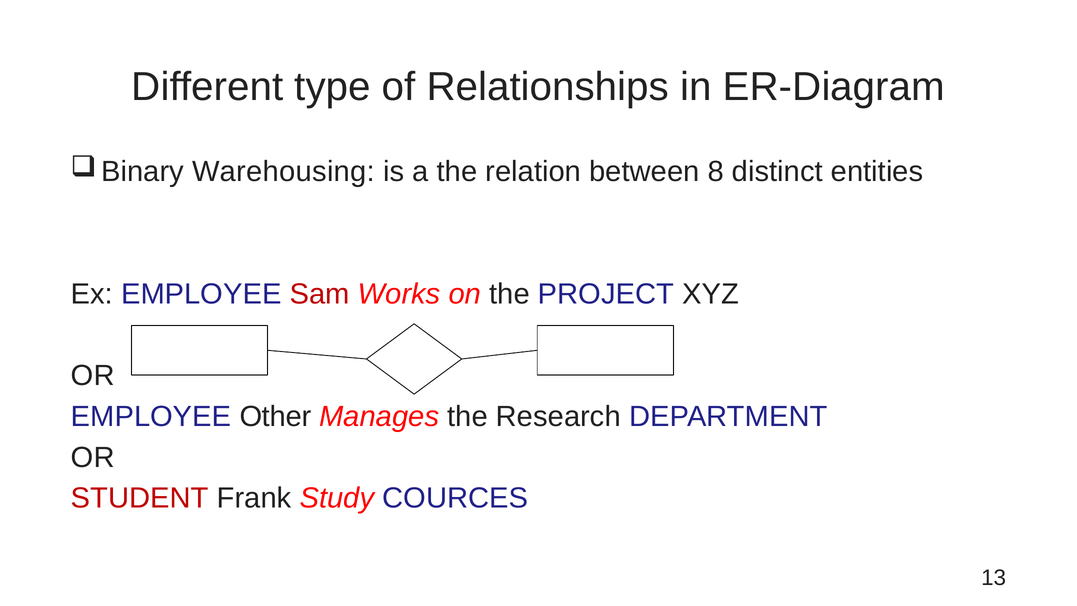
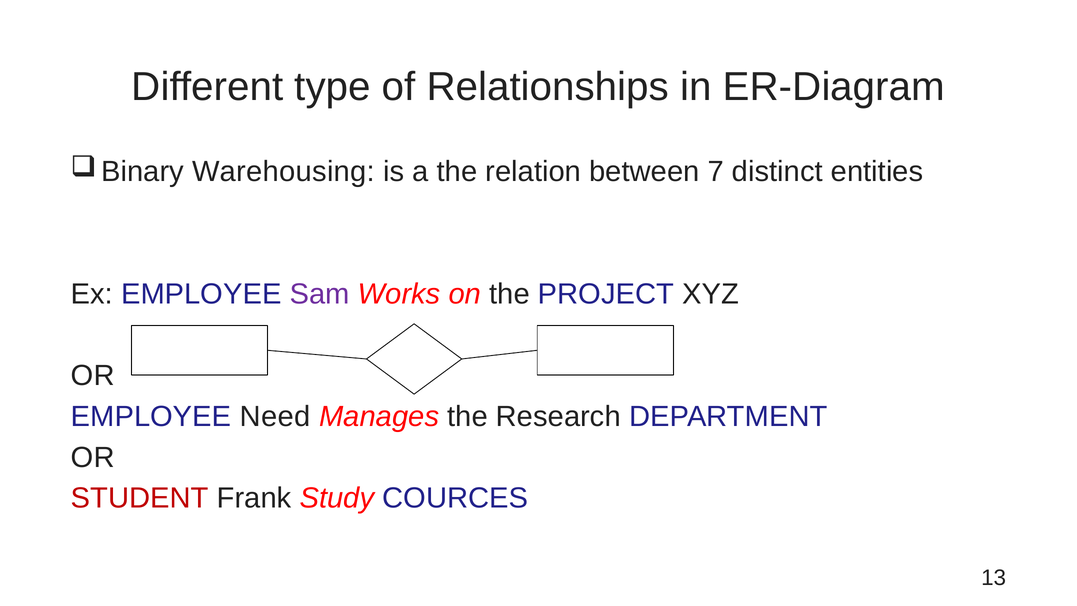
8: 8 -> 7 (716, 172)
Sam colour: red -> purple (320, 294)
Other: Other -> Need (275, 416)
